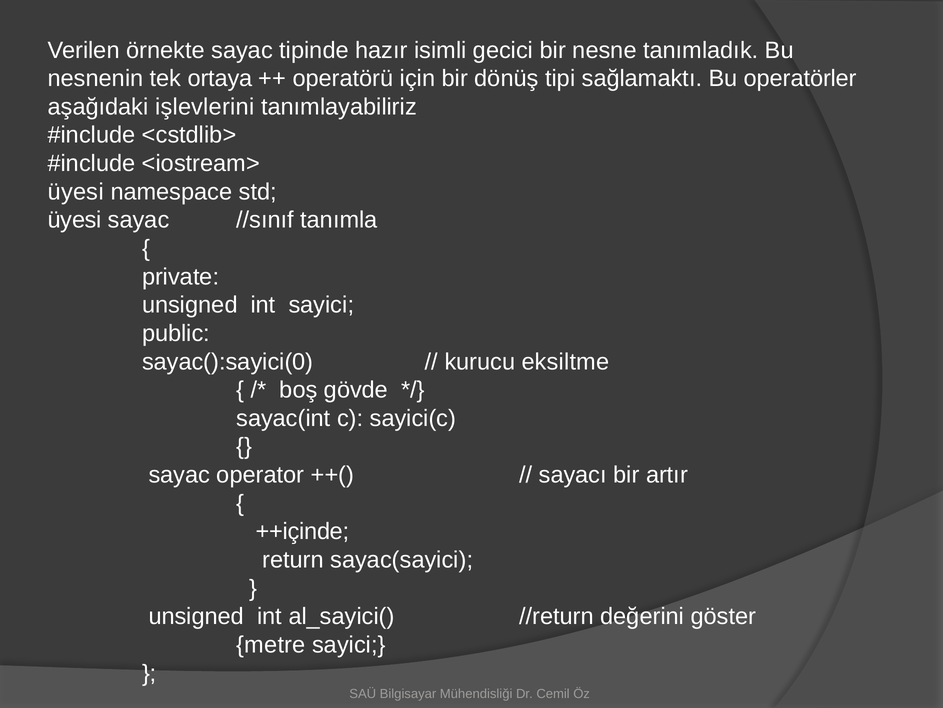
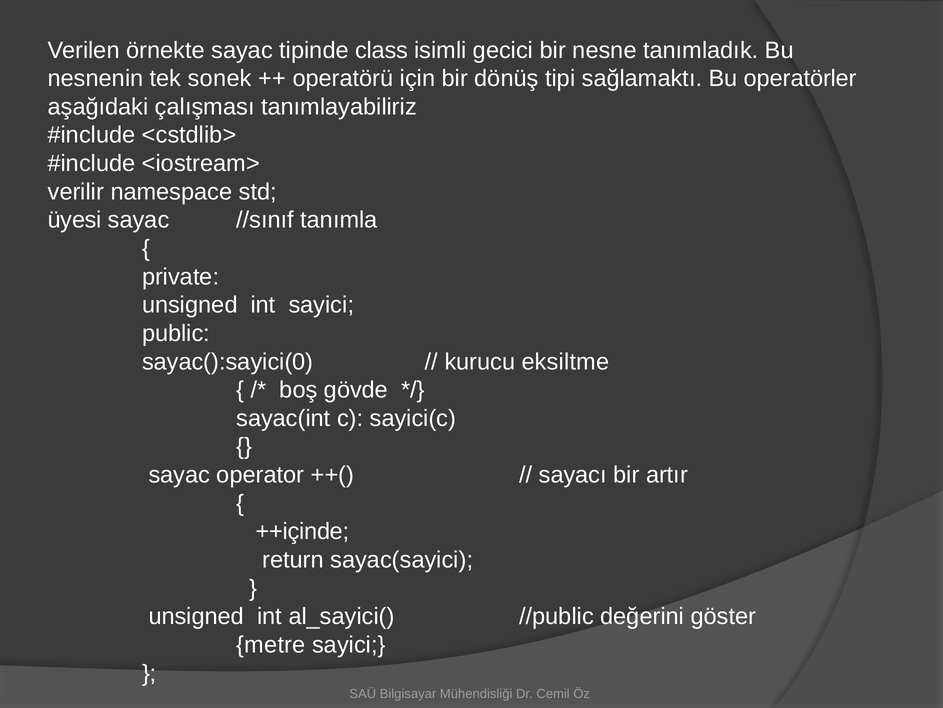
hazır: hazır -> class (382, 50)
ortaya: ortaya -> sonek (220, 78)
işlevlerini: işlevlerini -> çalışması (205, 107)
üyesi: üyesi -> verilir (76, 192)
//return: //return -> //public (557, 616)
